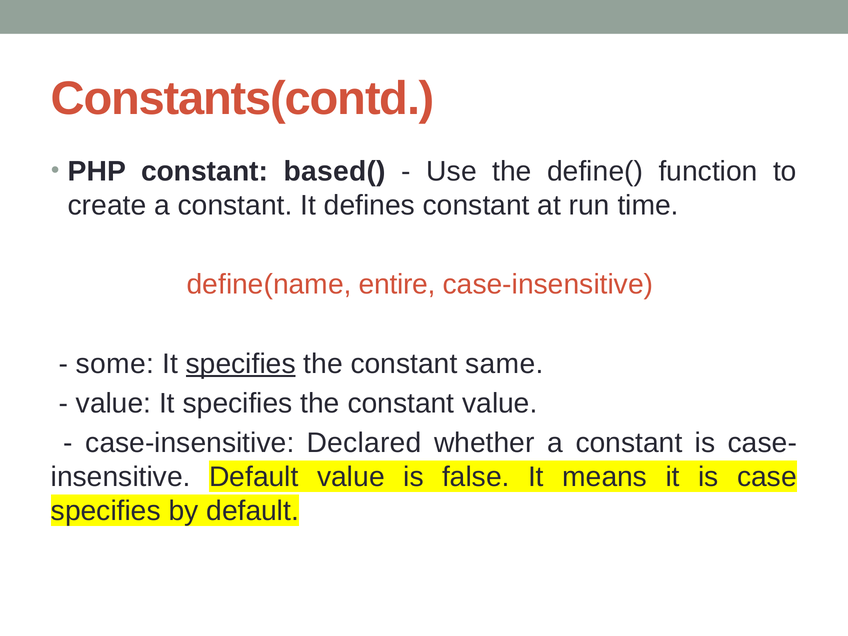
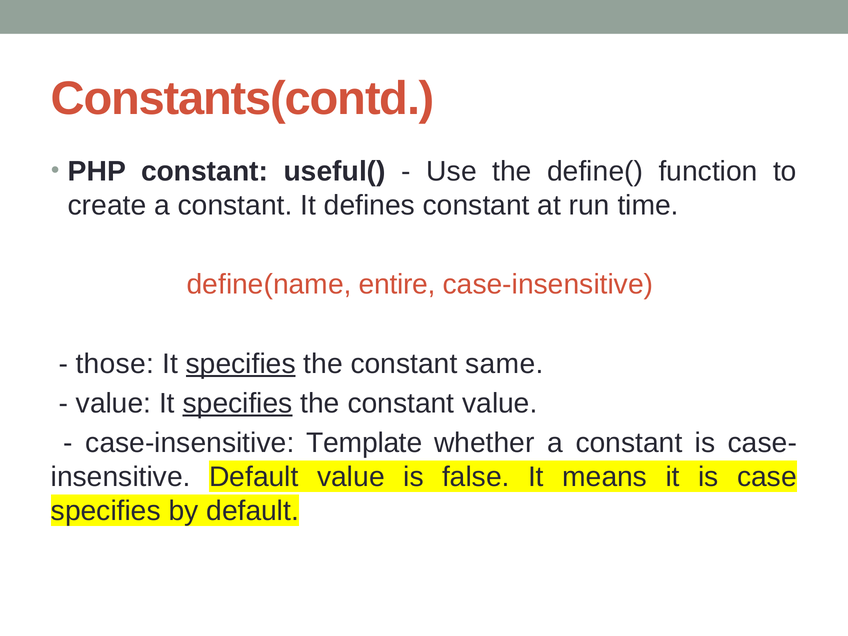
based(: based( -> useful( (335, 172)
some: some -> those (115, 364)
specifies underline: none -> present (238, 403)
Declared: Declared -> Template (364, 443)
